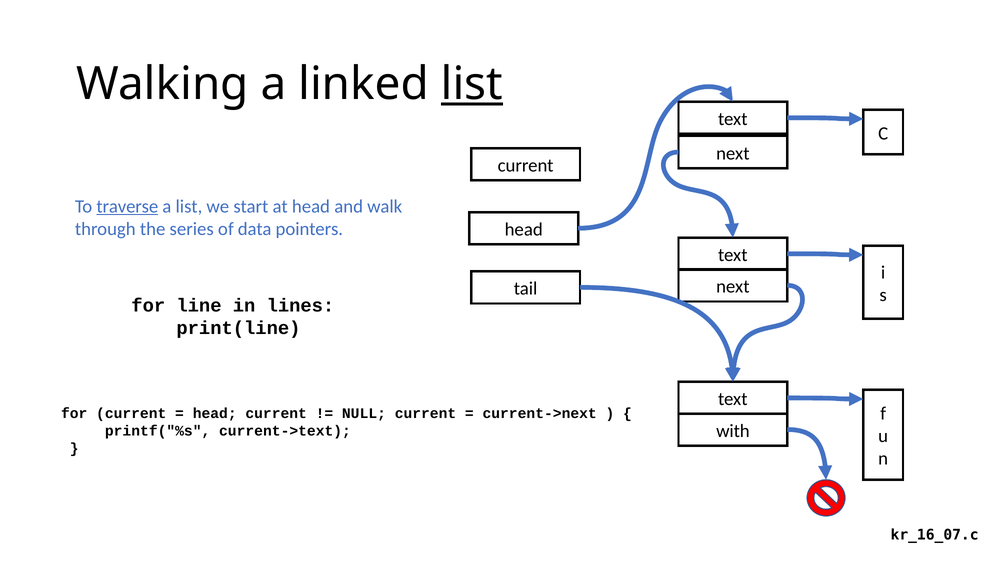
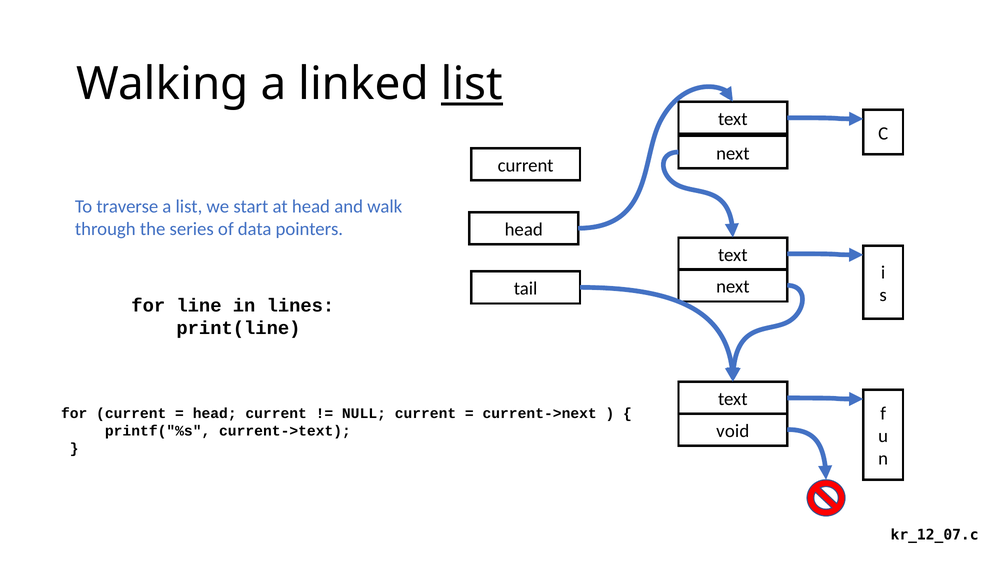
traverse underline: present -> none (127, 206)
with: with -> void (733, 431)
kr_16_07.c: kr_16_07.c -> kr_12_07.c (935, 534)
